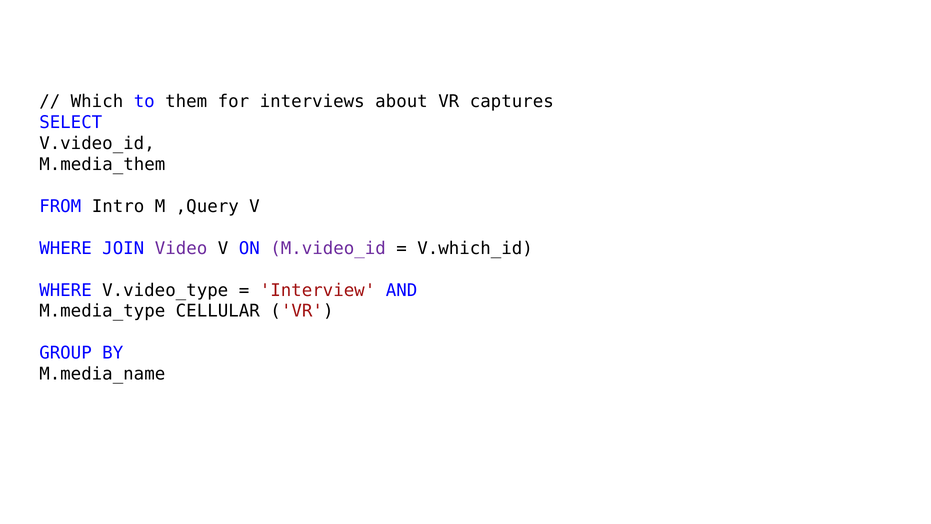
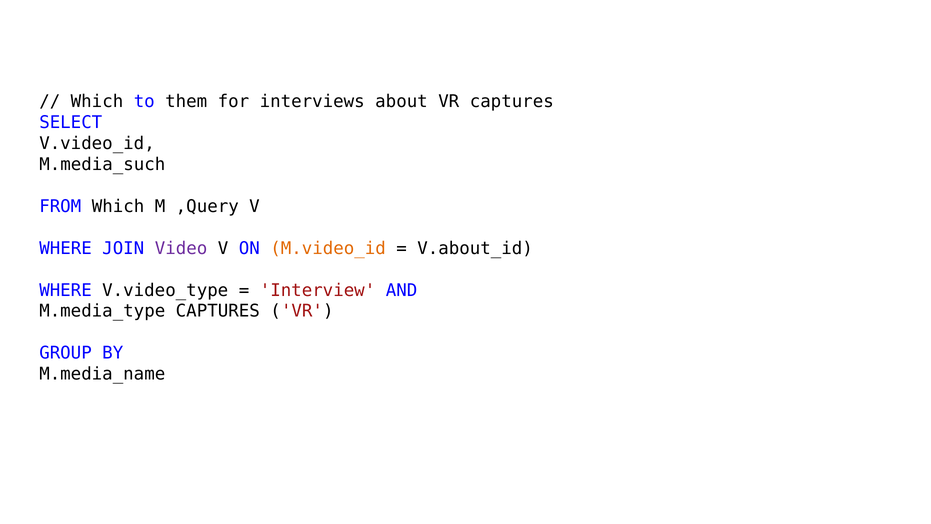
M.media_them: M.media_them -> M.media_such (102, 164)
FROM Intro: Intro -> Which (118, 206)
M.video_id colour: purple -> orange (328, 248)
V.which_id: V.which_id -> V.about_id (475, 248)
M.media_type CELLULAR: CELLULAR -> CAPTURES (218, 311)
